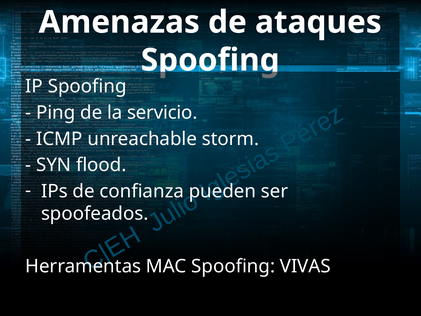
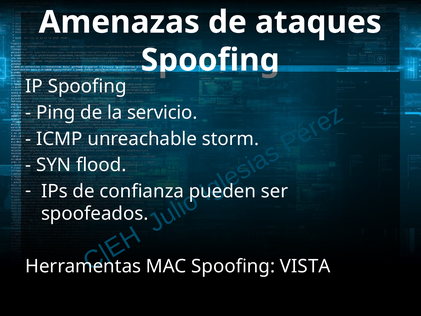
VIVAS: VIVAS -> VISTA (305, 266)
